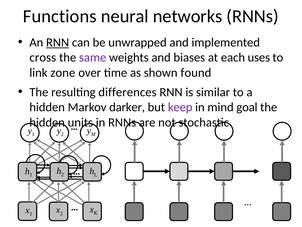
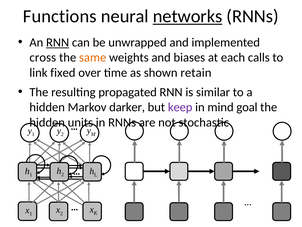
networks underline: none -> present (188, 16)
same colour: purple -> orange (93, 57)
uses: uses -> calls (259, 57)
zone: zone -> fixed (63, 73)
found: found -> retain (196, 73)
differences: differences -> propagated (128, 92)
